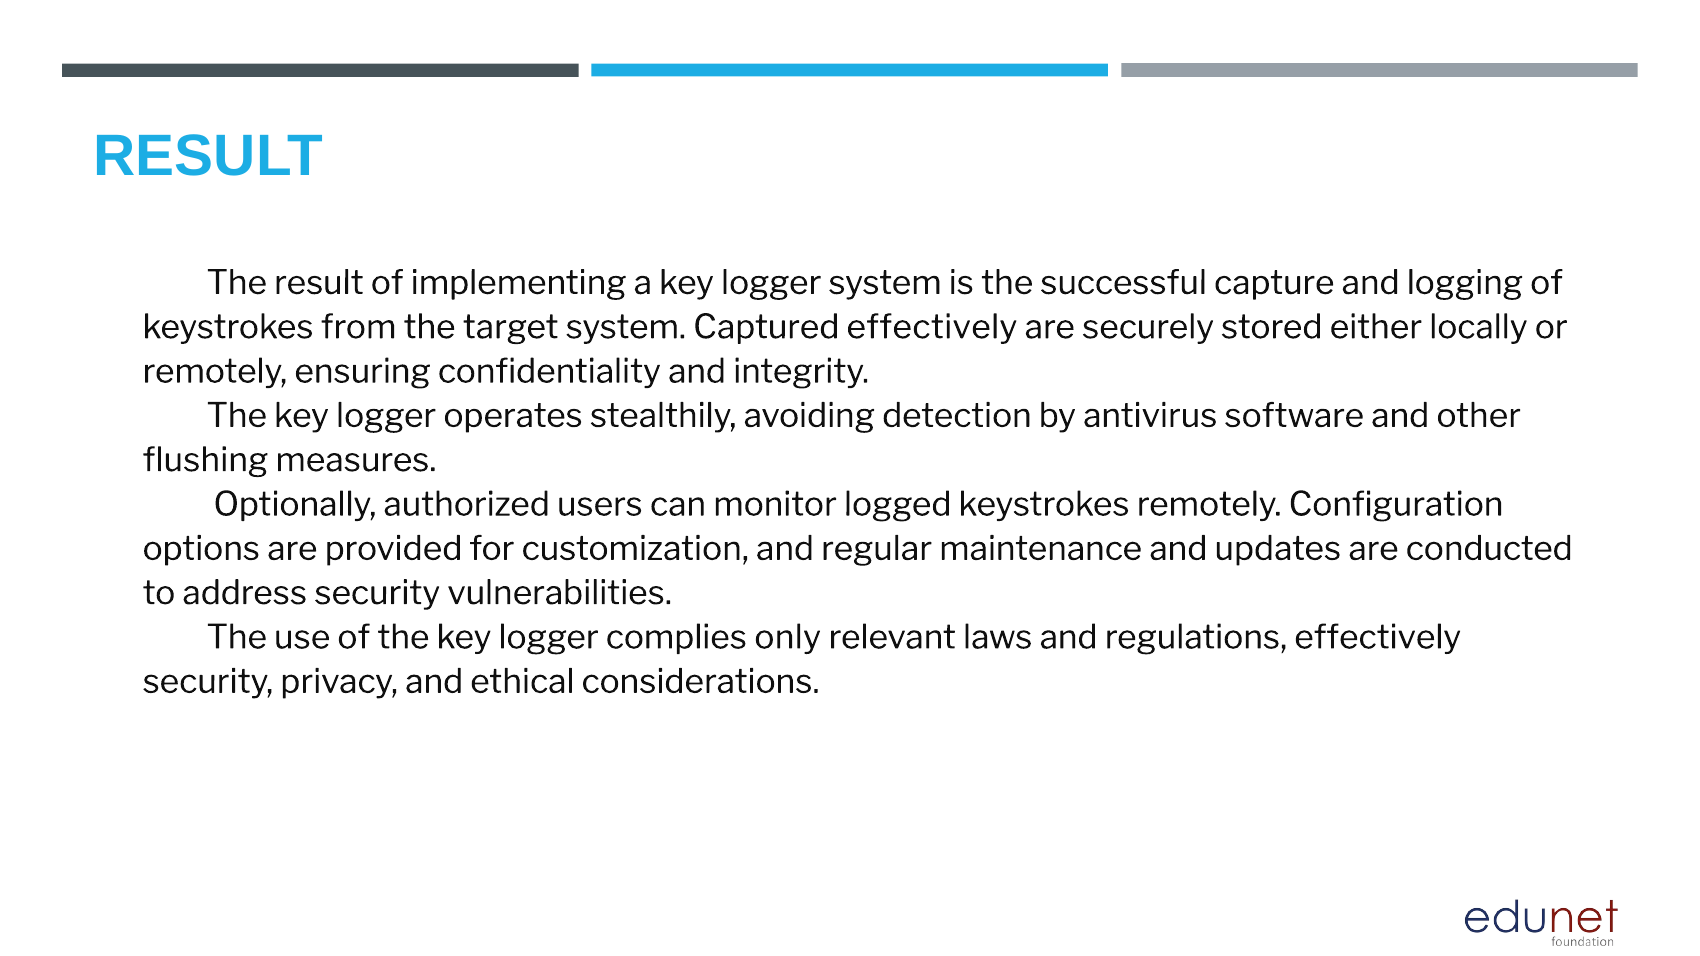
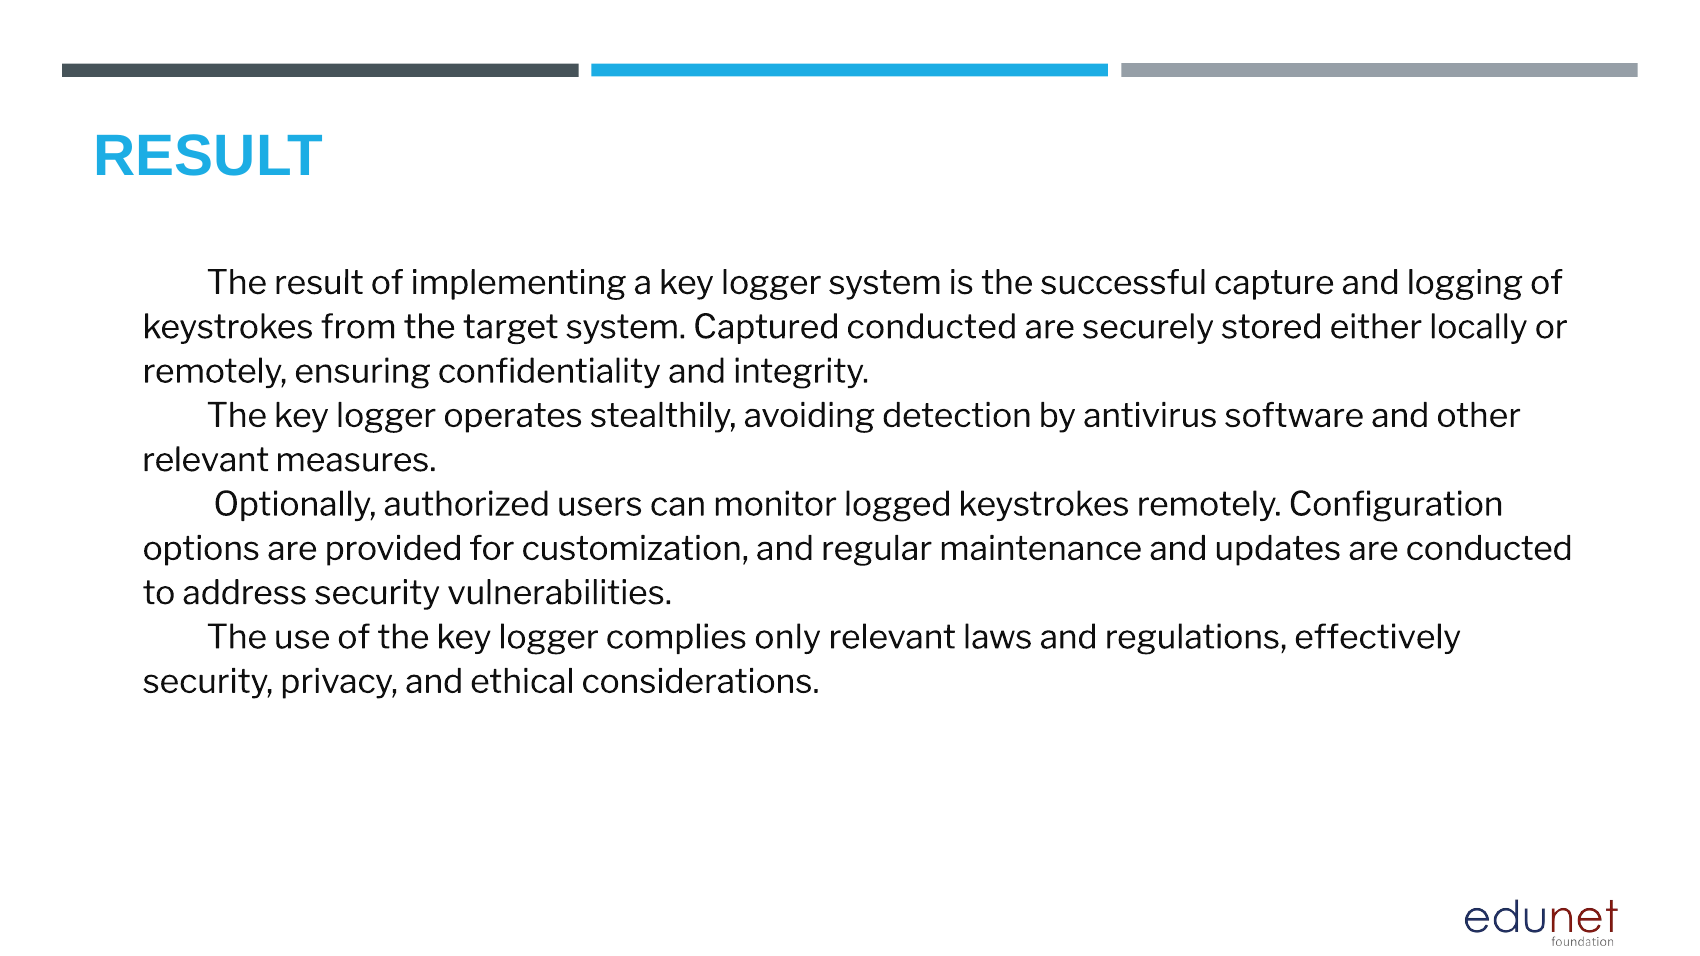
Captured effectively: effectively -> conducted (932, 327)
flushing: flushing -> relevant (206, 460)
